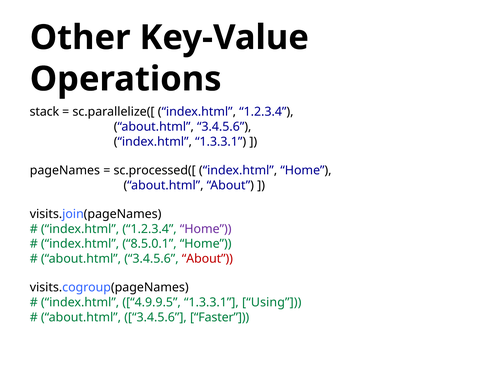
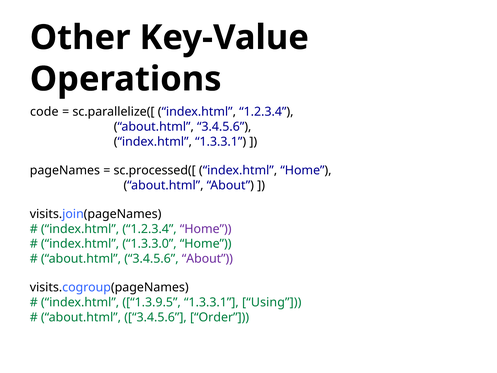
stack: stack -> code (44, 112)
8.5.0.1: 8.5.0.1 -> 1.3.3.0 (150, 244)
About colour: red -> purple (207, 259)
4.9.9.5: 4.9.9.5 -> 1.3.9.5 (152, 302)
Faster: Faster -> Order (220, 317)
